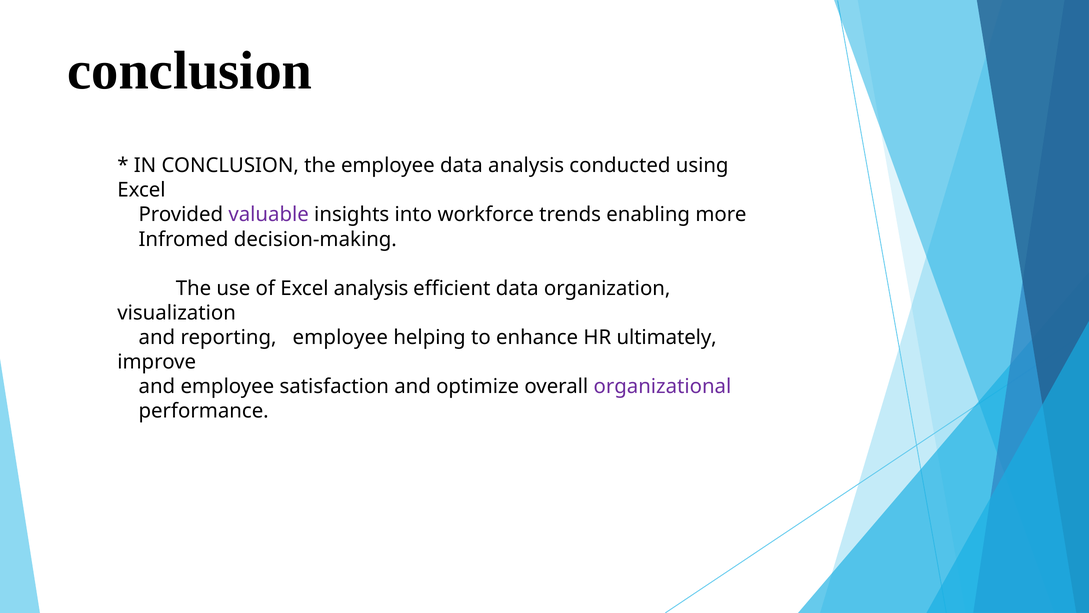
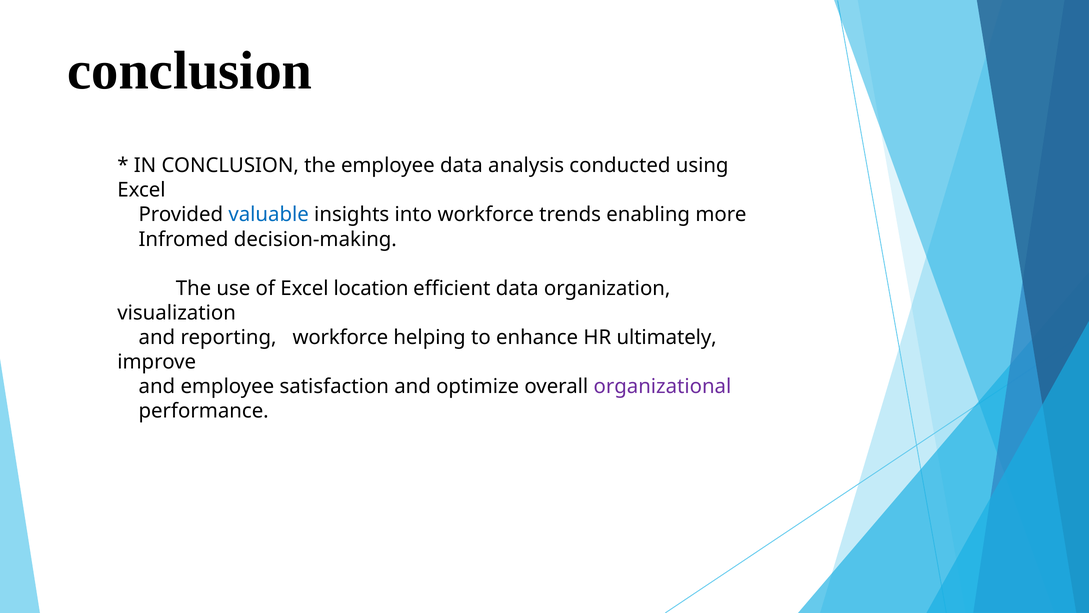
valuable colour: purple -> blue (269, 215)
Excel analysis: analysis -> location (371, 288)
reporting employee: employee -> workforce (340, 337)
